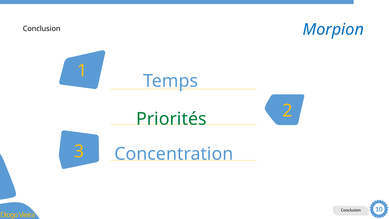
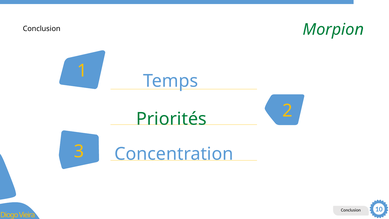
Morpion colour: blue -> green (333, 30)
